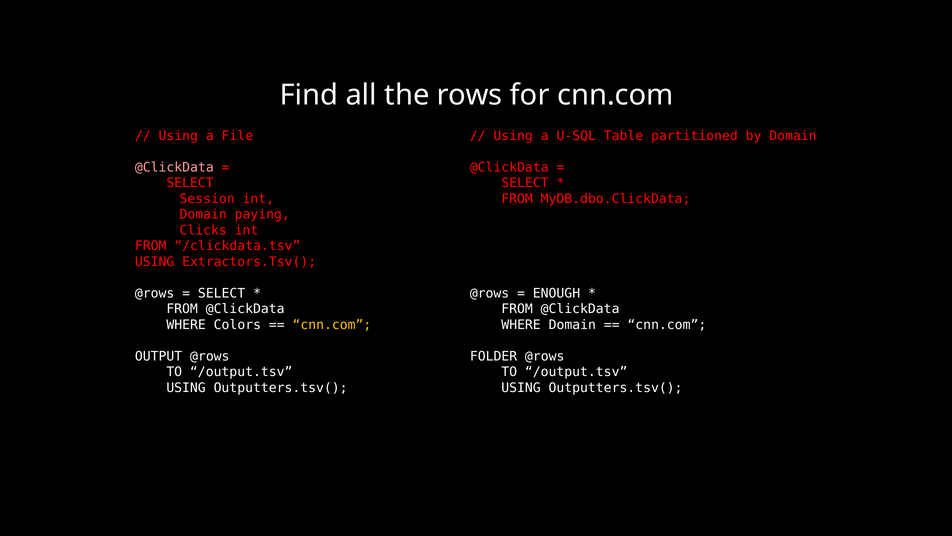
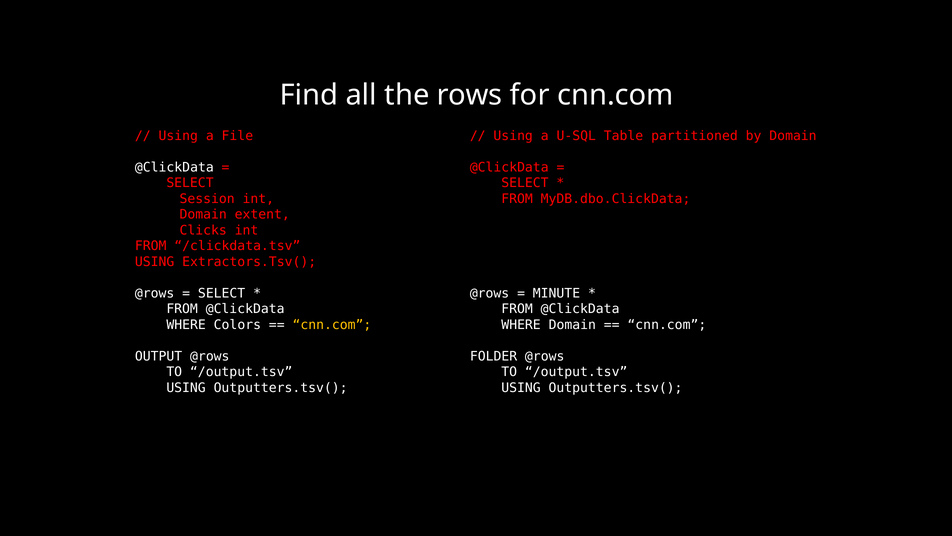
@ClickData colour: pink -> white (174, 167)
paying: paying -> extent (262, 214)
ENOUGH: ENOUGH -> MINUTE (556, 293)
